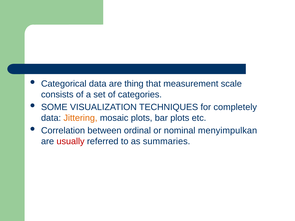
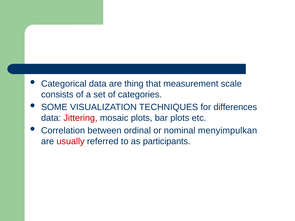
completely: completely -> differences (235, 107)
Jittering colour: orange -> red (80, 118)
summaries: summaries -> participants (167, 141)
